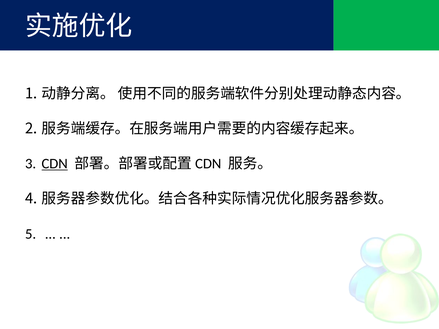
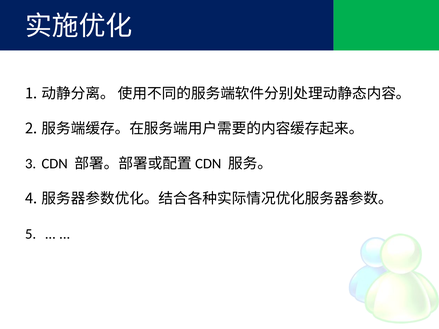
CDN underline: present -> none (55, 164)
